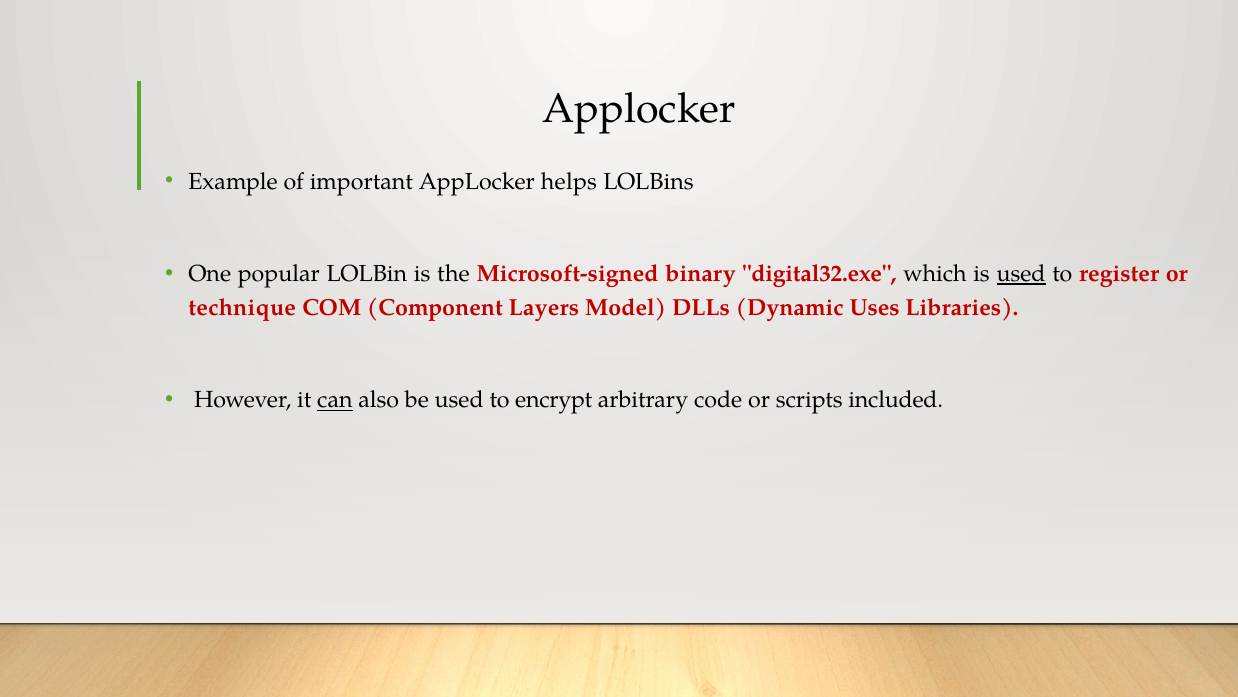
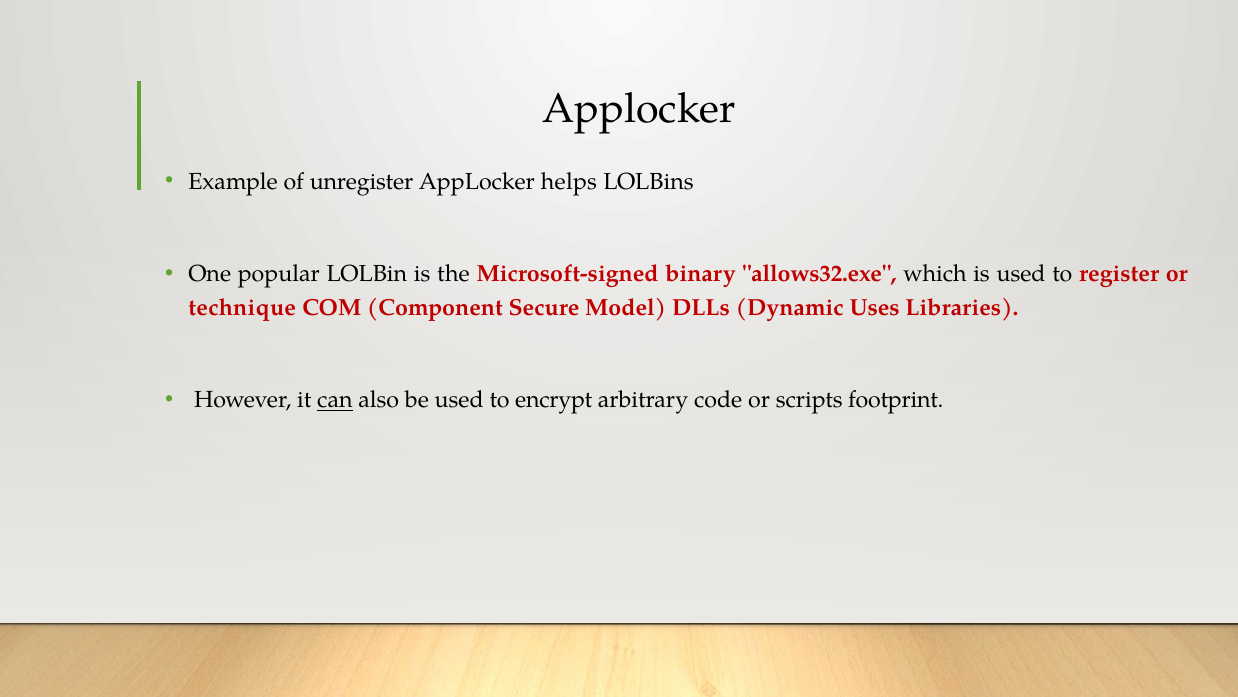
important: important -> unregister (362, 181)
digital32.exe: digital32.exe -> allows32.exe (819, 274)
used underline: present -> none (1021, 274)
Layers: Layers -> Secure (544, 307)
included: included -> footprint (896, 400)
